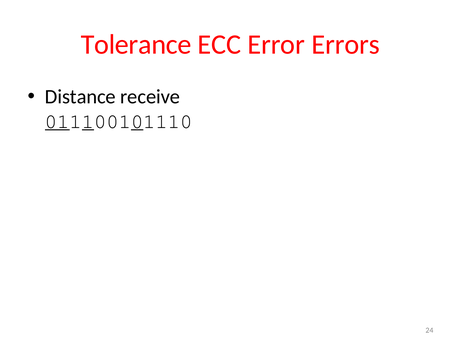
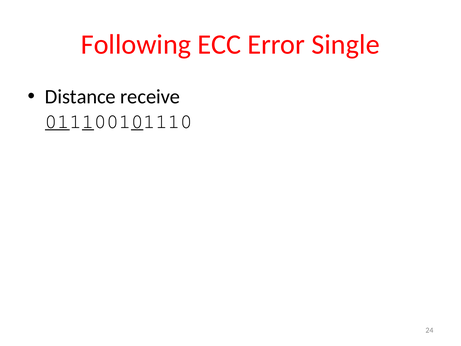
Tolerance: Tolerance -> Following (136, 45)
Errors: Errors -> Single (346, 45)
